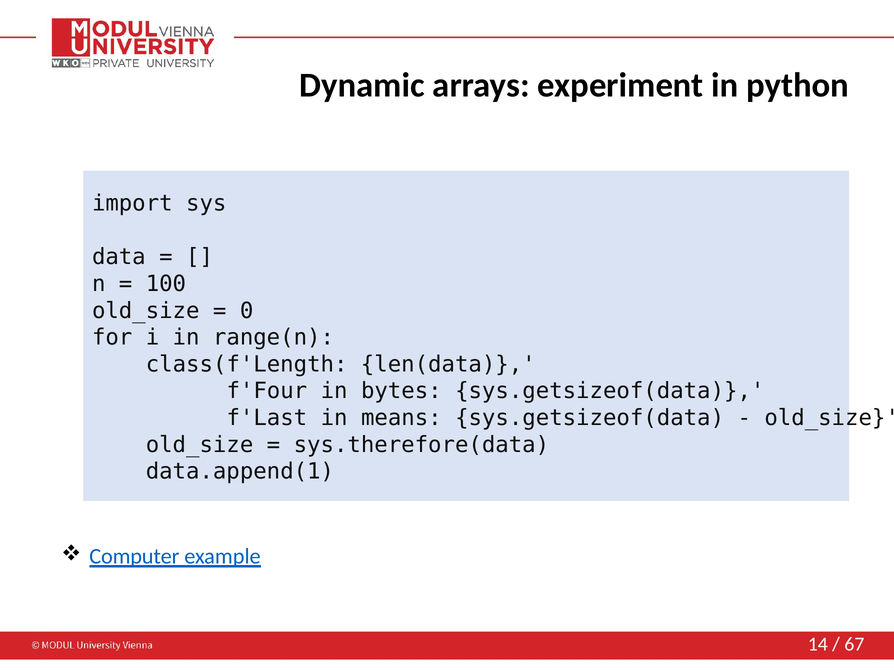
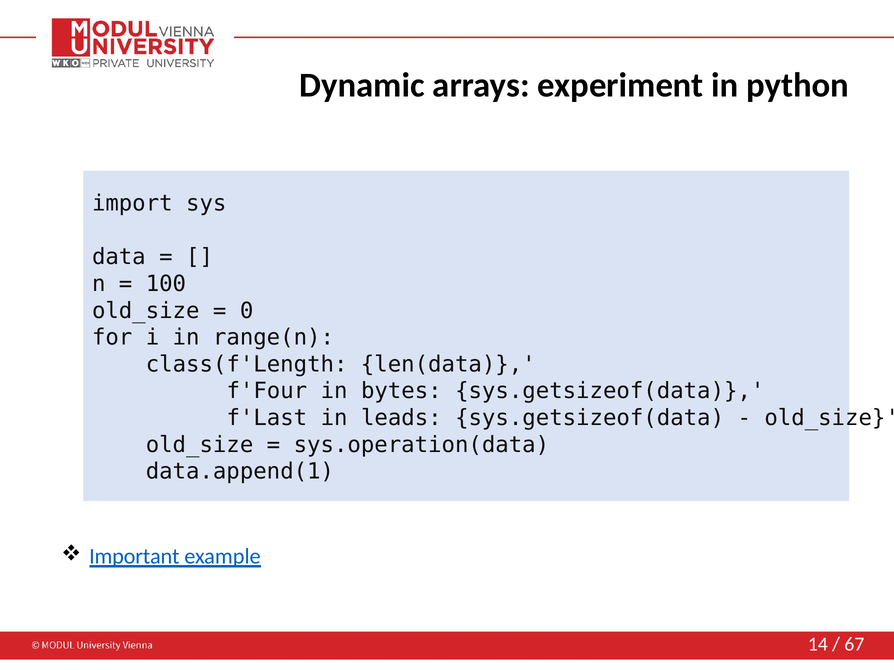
means: means -> leads (401, 418)
sys.therefore(data: sys.therefore(data -> sys.operation(data (421, 445)
Computer: Computer -> Important (134, 557)
